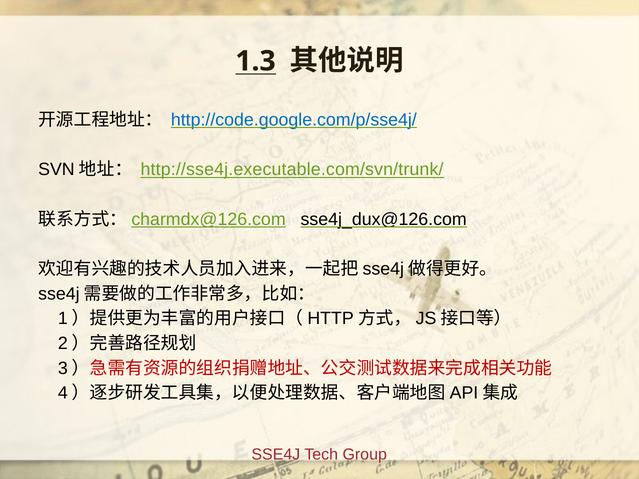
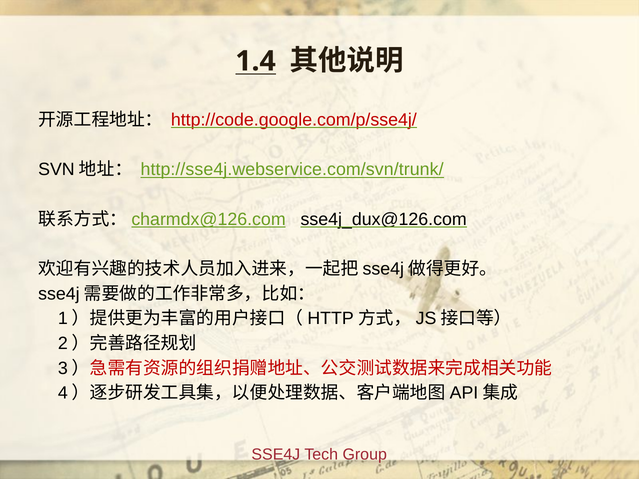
1.3: 1.3 -> 1.4 (256, 61)
http://code.google.com/p/sse4j/ colour: blue -> red (294, 120)
http://sse4j.executable.com/svn/trunk/: http://sse4j.executable.com/svn/trunk/ -> http://sse4j.webservice.com/svn/trunk/ (292, 170)
